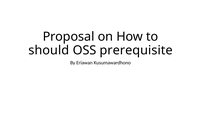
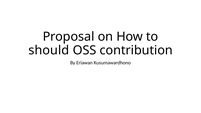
prerequisite: prerequisite -> contribution (136, 50)
